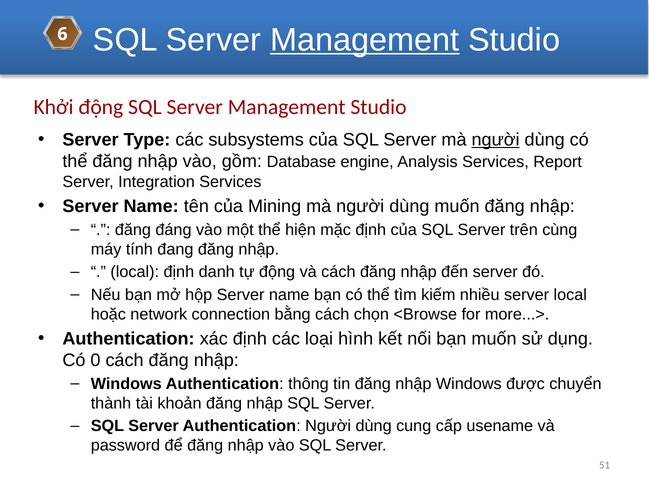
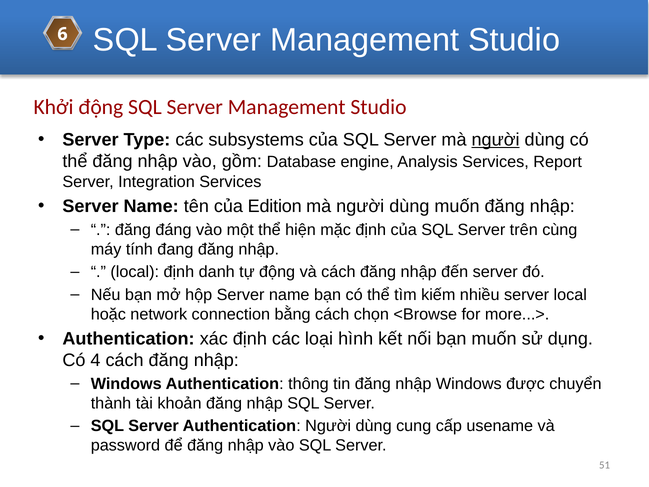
Management underline: present -> none (365, 40)
Mining: Mining -> Edition (275, 206)
0: 0 -> 4 (95, 360)
